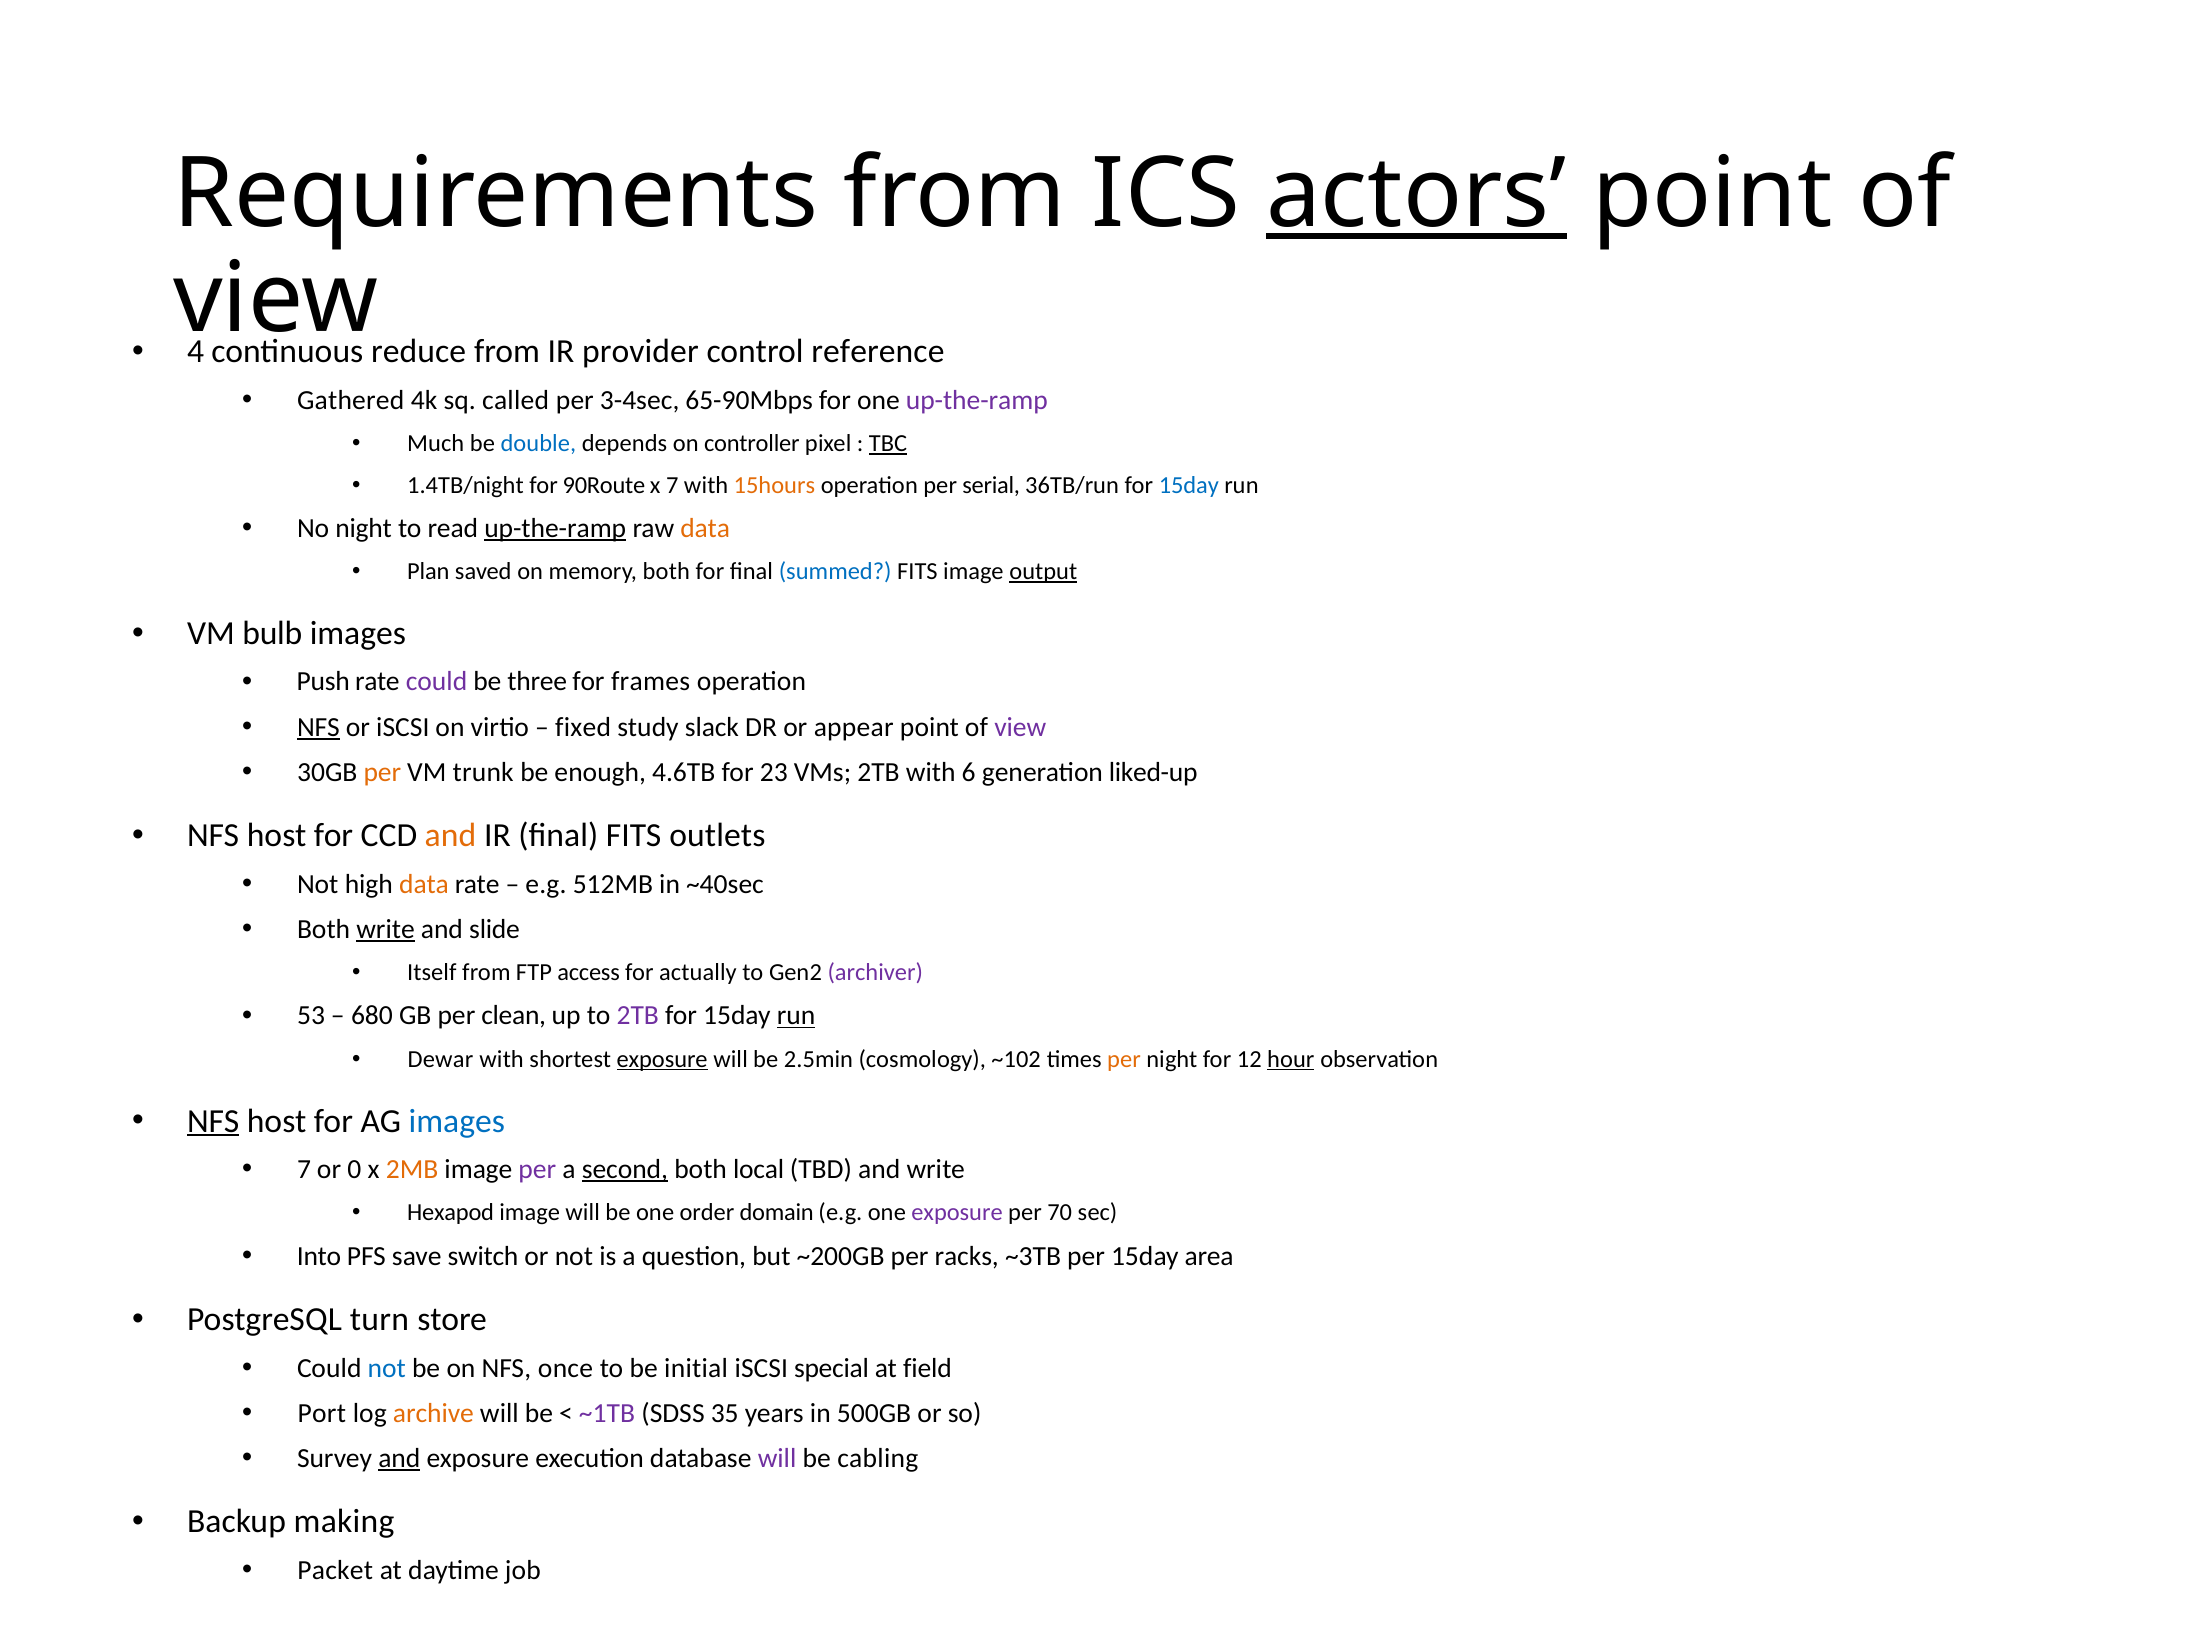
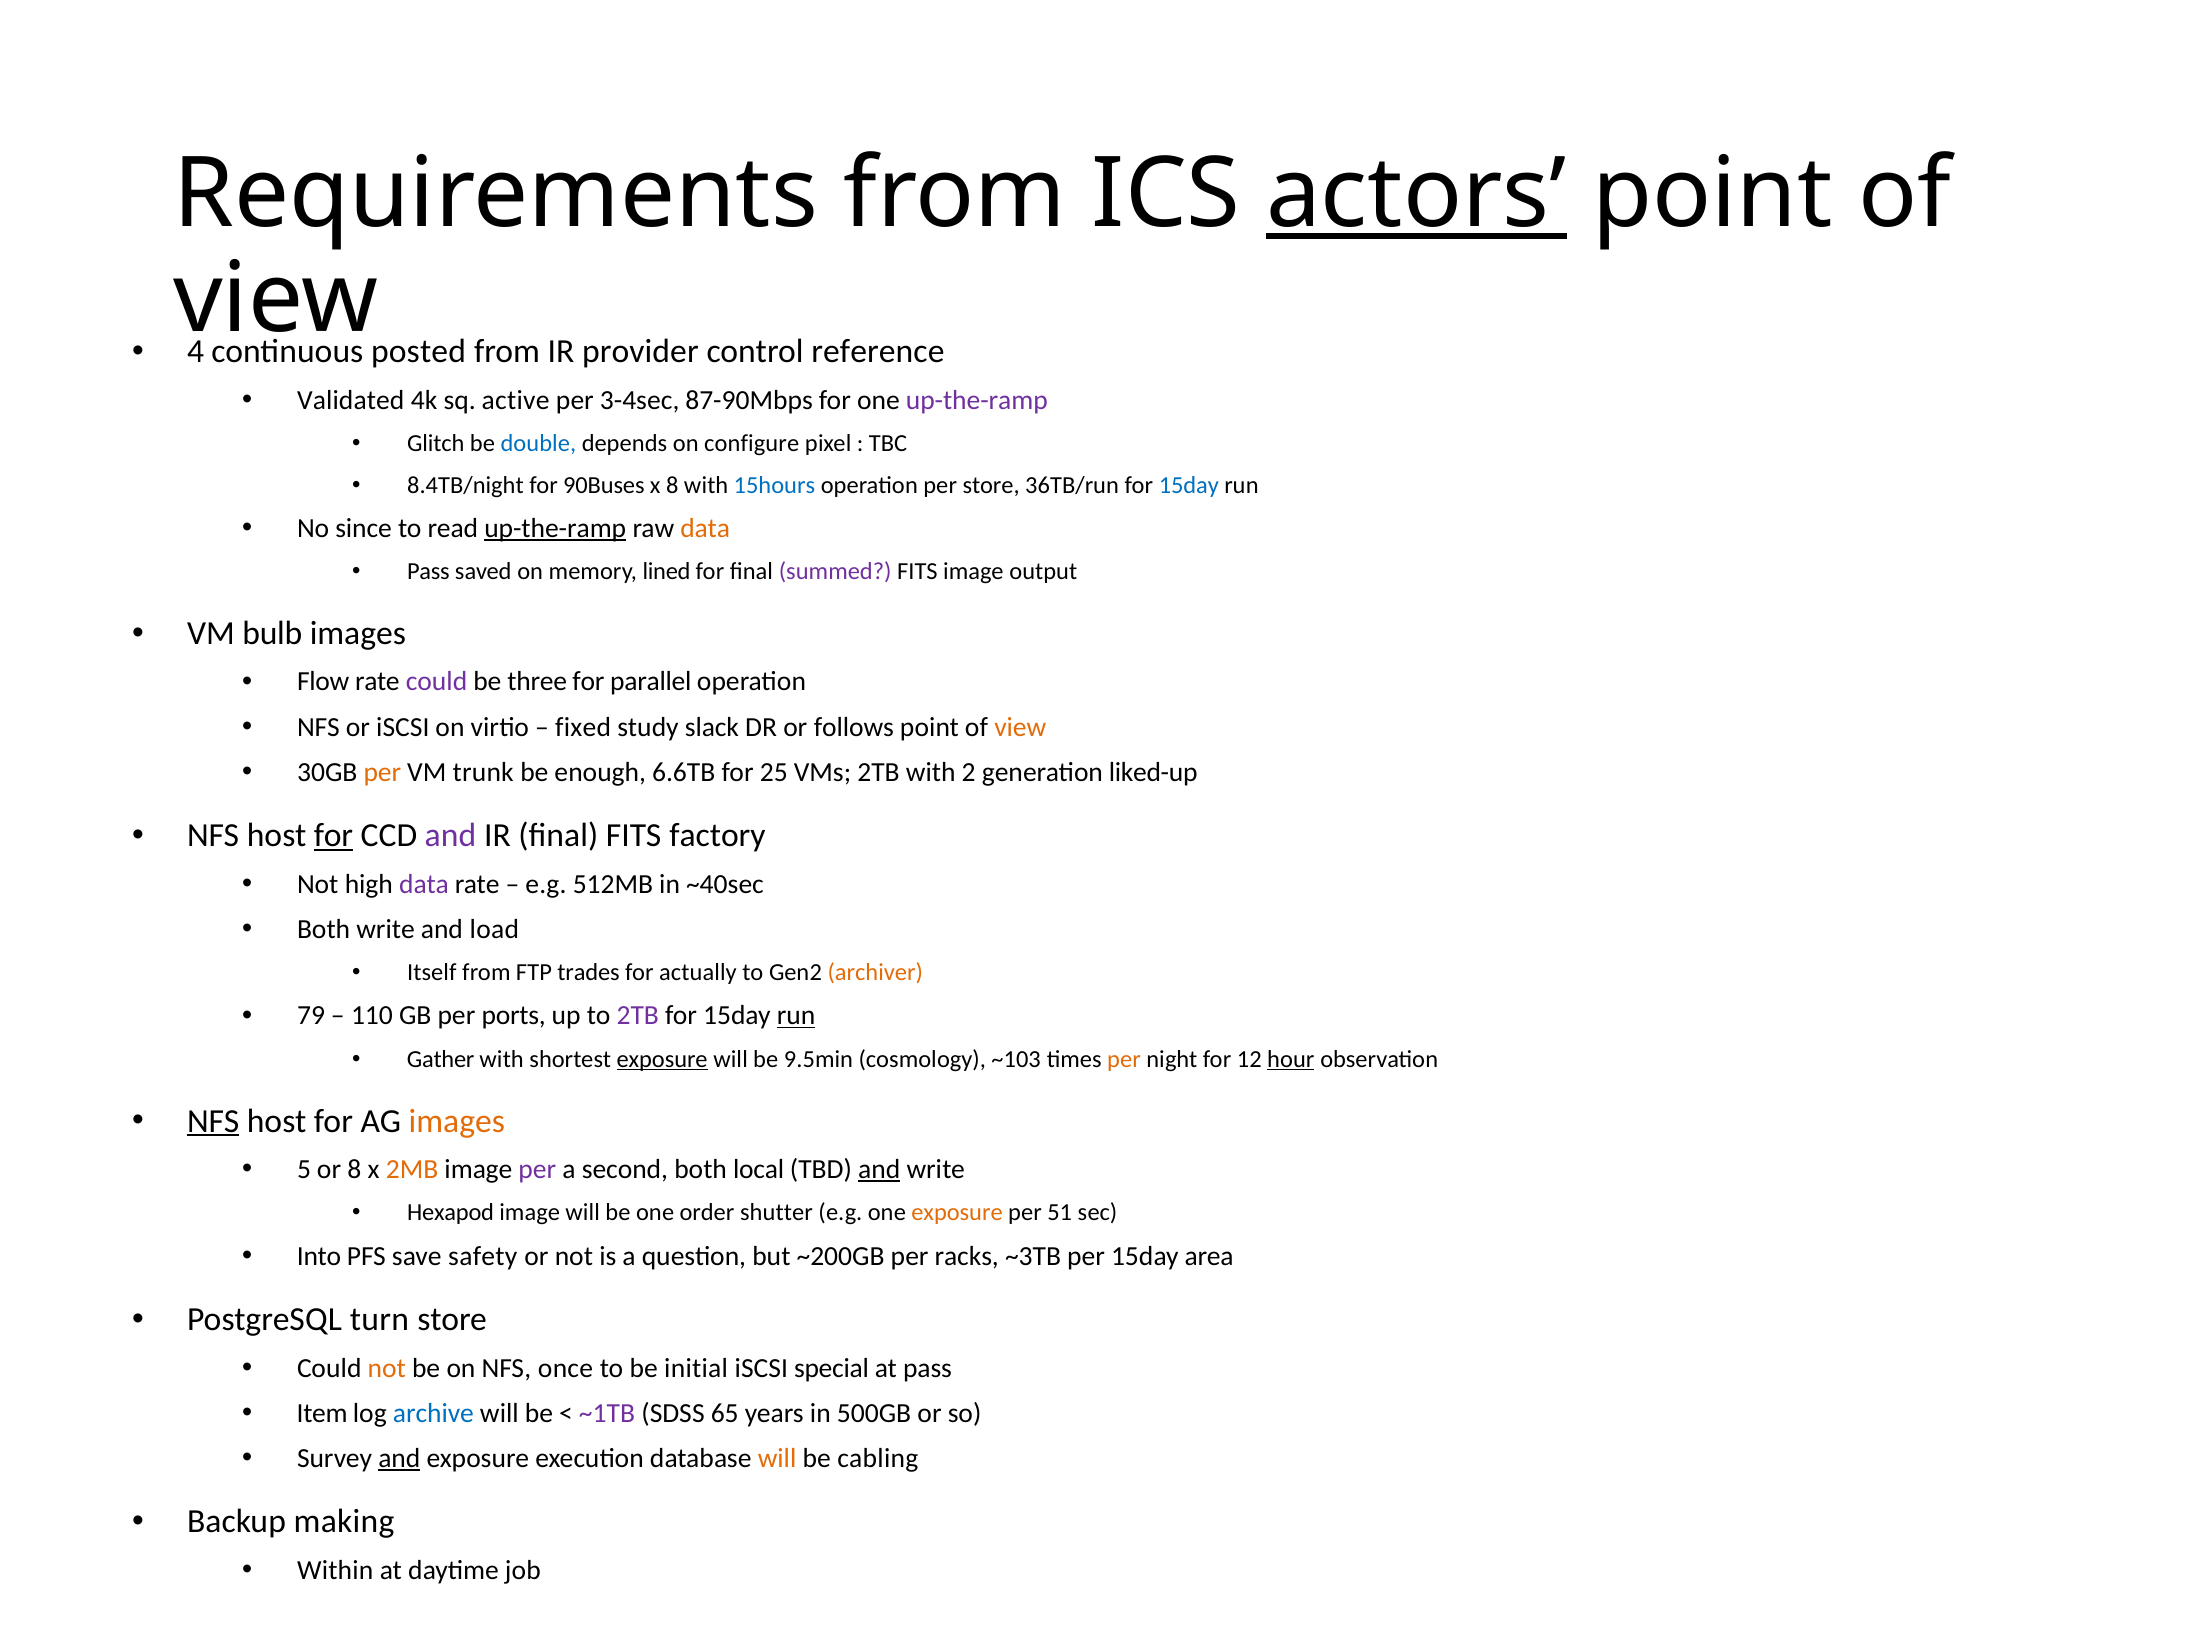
reduce: reduce -> posted (418, 352)
Gathered: Gathered -> Validated (351, 400)
called: called -> active (516, 400)
65-90Mbps: 65-90Mbps -> 87-90Mbps (749, 400)
Much: Much -> Glitch (436, 443)
controller: controller -> configure (752, 443)
TBC underline: present -> none (888, 443)
1.4TB/night: 1.4TB/night -> 8.4TB/night (465, 485)
90Route: 90Route -> 90Buses (604, 485)
x 7: 7 -> 8 (672, 485)
15hours colour: orange -> blue (774, 485)
per serial: serial -> store (991, 485)
No night: night -> since (364, 528)
Plan: Plan -> Pass (428, 572)
memory both: both -> lined (667, 572)
summed colour: blue -> purple (835, 572)
output underline: present -> none (1043, 572)
Push: Push -> Flow (323, 682)
frames: frames -> parallel (651, 682)
NFS underline: present -> none (318, 727)
appear: appear -> follows (854, 727)
view colour: purple -> orange (1020, 727)
4.6TB: 4.6TB -> 6.6TB (684, 772)
23: 23 -> 25 (774, 772)
6: 6 -> 2 (969, 772)
for underline: none -> present (334, 836)
and colour: orange -> purple (451, 836)
outlets: outlets -> factory (717, 836)
data colour: orange -> purple (424, 884)
write underline: present -> none (385, 929)
slide: slide -> load (494, 929)
access: access -> trades (589, 972)
archiver colour: purple -> orange (875, 972)
53: 53 -> 79 (311, 1016)
680: 680 -> 110 (372, 1016)
clean: clean -> ports (514, 1016)
Dewar: Dewar -> Gather (441, 1059)
2.5min: 2.5min -> 9.5min (818, 1059)
~102: ~102 -> ~103 (1016, 1059)
images colour: blue -> orange (457, 1121)
7: 7 -> 5 (304, 1169)
or 0: 0 -> 8 (354, 1169)
second underline: present -> none (625, 1169)
and underline: none -> present (879, 1169)
domain: domain -> shutter (776, 1212)
exposure colour: purple -> orange (957, 1212)
70: 70 -> 51 (1060, 1212)
switch: switch -> safety (483, 1256)
not colour: blue -> orange (387, 1368)
at field: field -> pass (928, 1368)
Port: Port -> Item (322, 1413)
archive colour: orange -> blue (433, 1413)
35: 35 -> 65 (725, 1413)
will colour: purple -> orange (777, 1458)
Packet: Packet -> Within (335, 1570)
